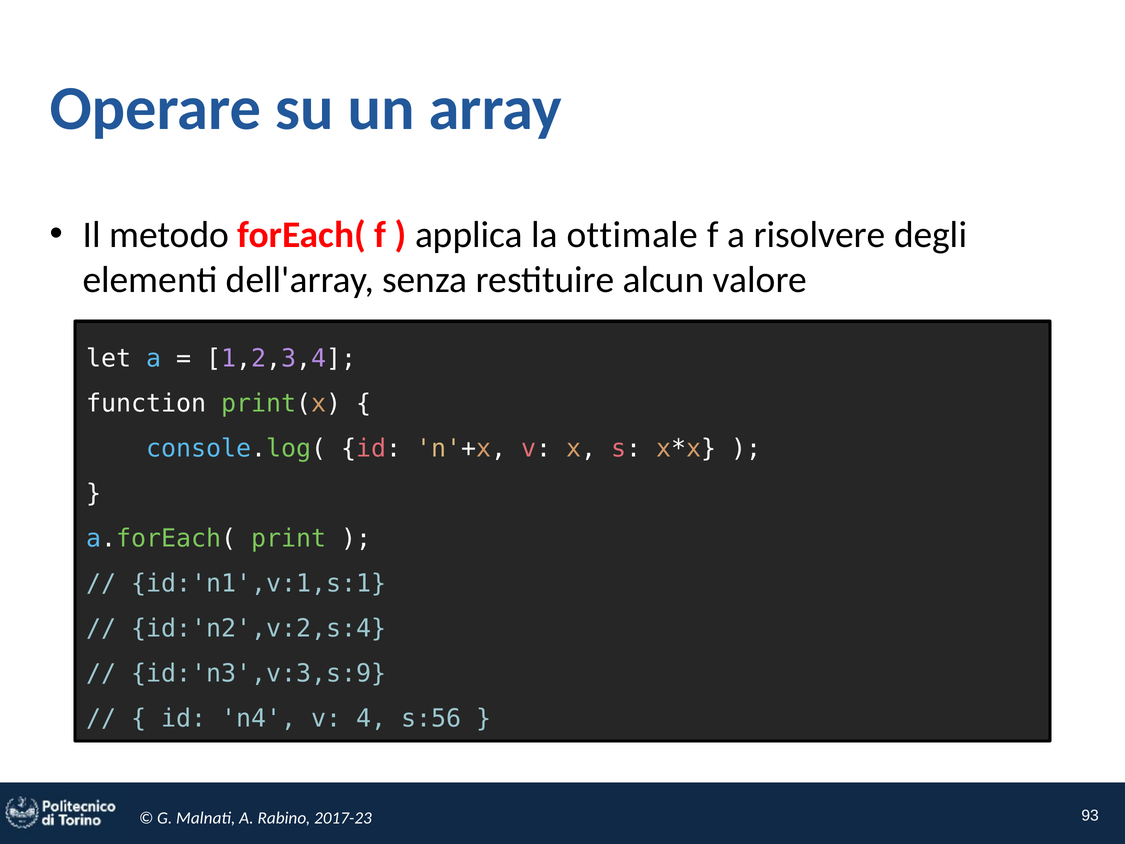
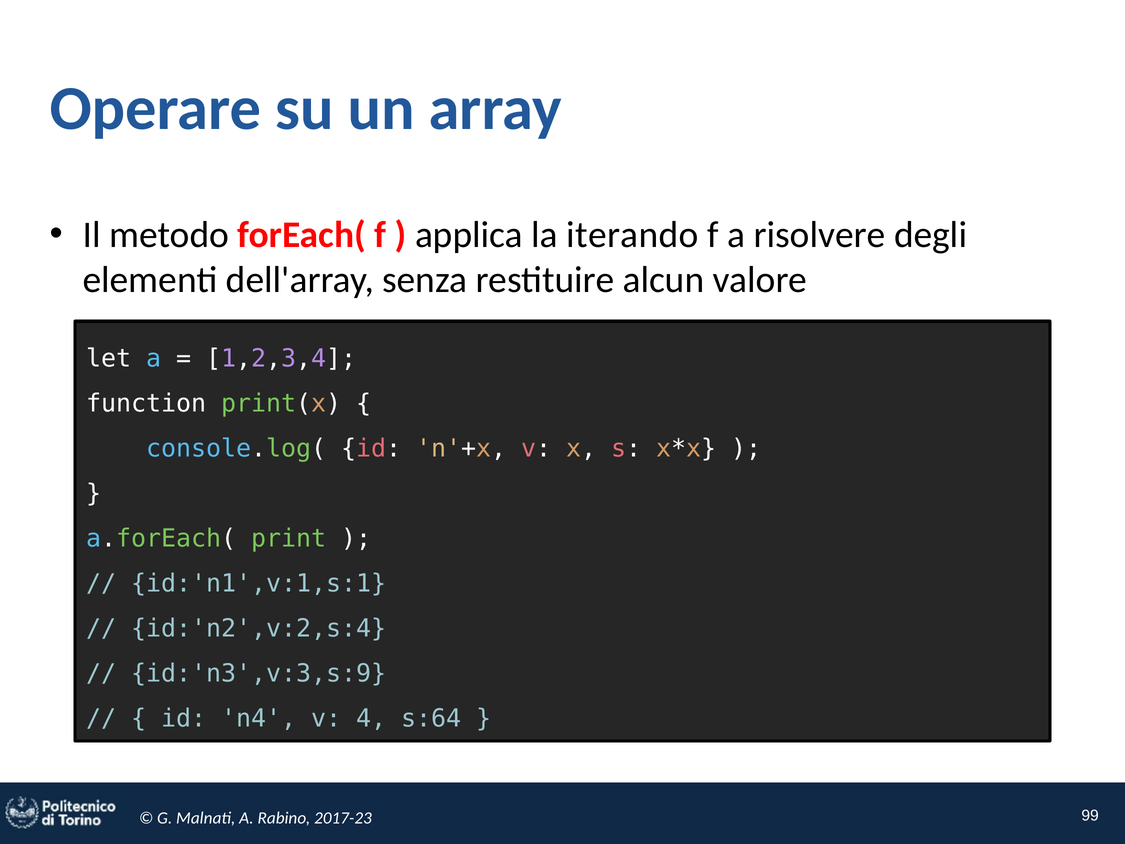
ottimale: ottimale -> iterando (632, 235)
s:56: s:56 -> s:64 (431, 718)
93: 93 -> 99 (1090, 816)
